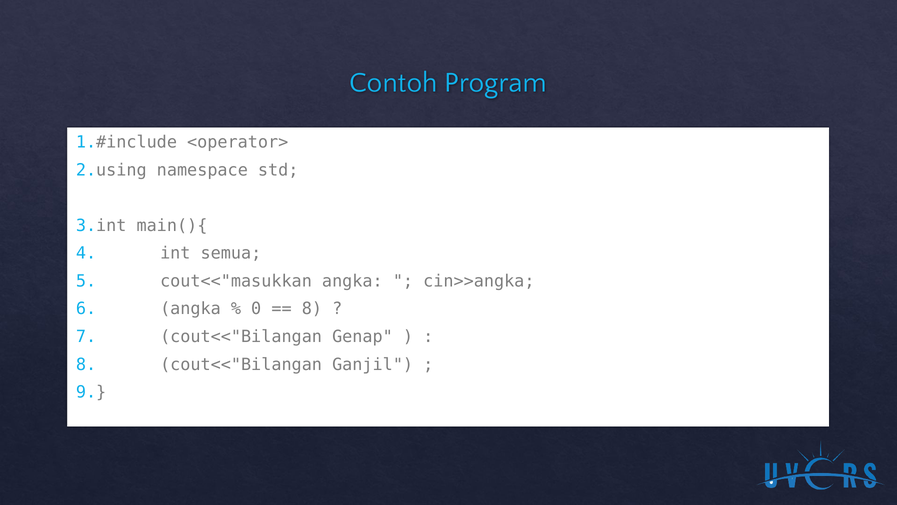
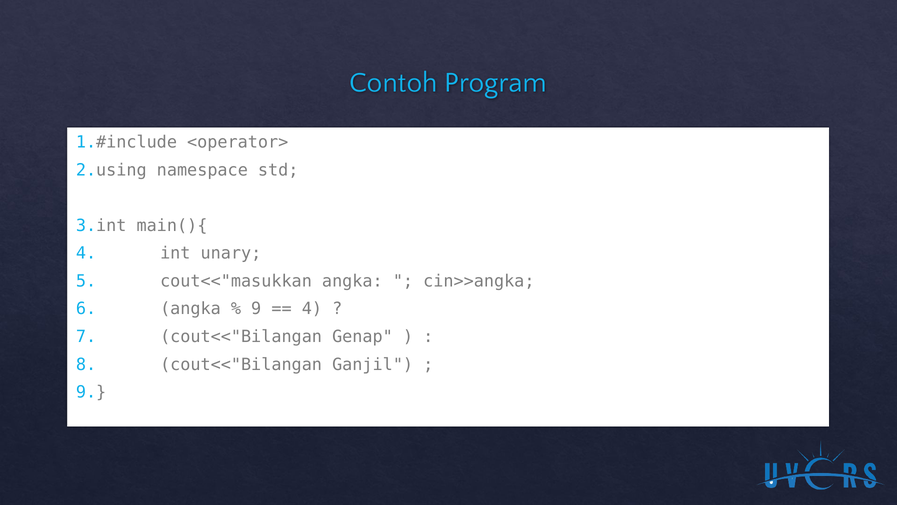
semua: semua -> unary (231, 253)
0: 0 -> 9 (256, 309)
8: 8 -> 4 (312, 309)
